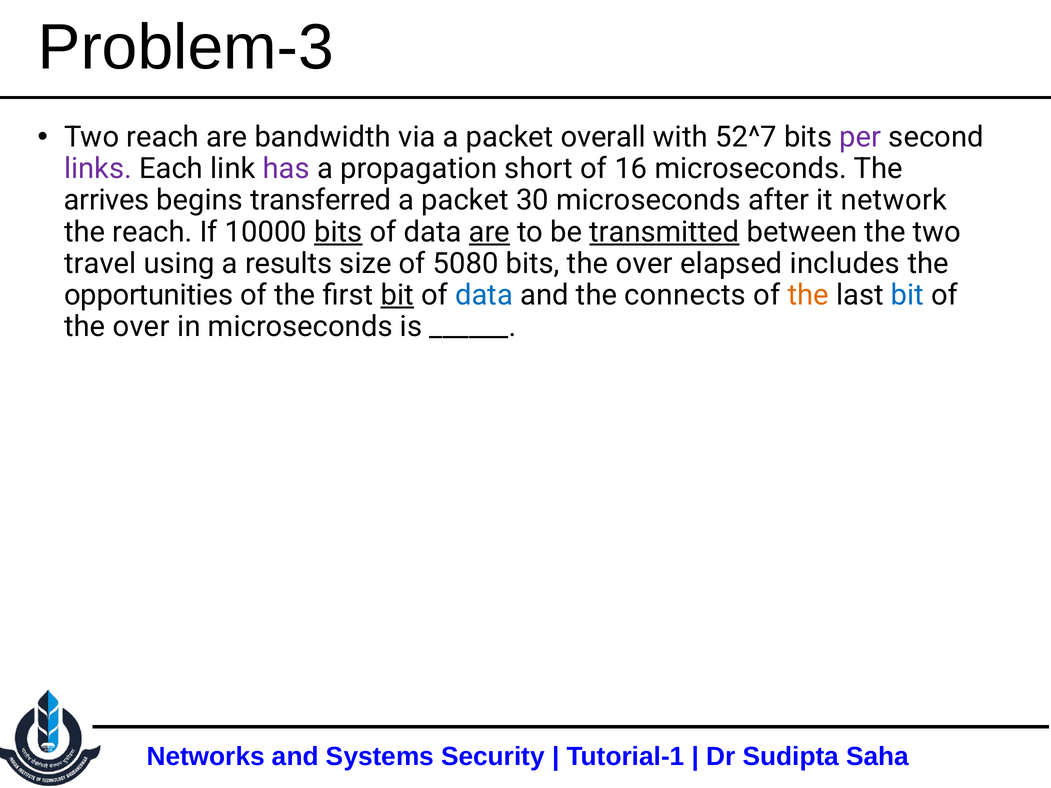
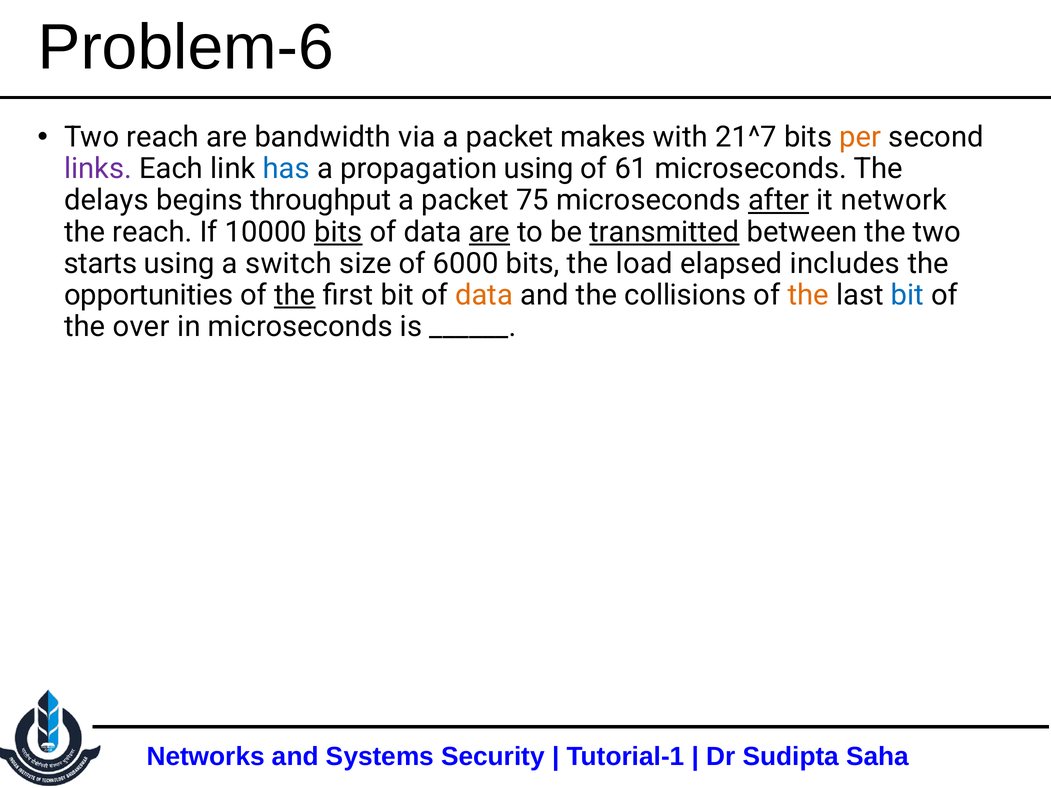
Problem-3: Problem-3 -> Problem-6 (186, 47)
overall: overall -> makes (603, 137)
52^7: 52^7 -> 21^7 (746, 137)
per colour: purple -> orange (860, 137)
has colour: purple -> blue (286, 169)
propagation short: short -> using (539, 169)
16: 16 -> 61 (631, 169)
arrives: arrives -> delays (106, 200)
transferred: transferred -> throughput (321, 200)
30: 30 -> 75 (532, 200)
after underline: none -> present (779, 200)
travel: travel -> starts (100, 264)
results: results -> switch (288, 264)
5080: 5080 -> 6000 (466, 264)
bits the over: over -> load (644, 264)
the underline: none -> present (295, 295)
bit underline: present -> none (397, 295)
data colour: blue -> orange (484, 295)
connects: connects -> collisions (685, 295)
